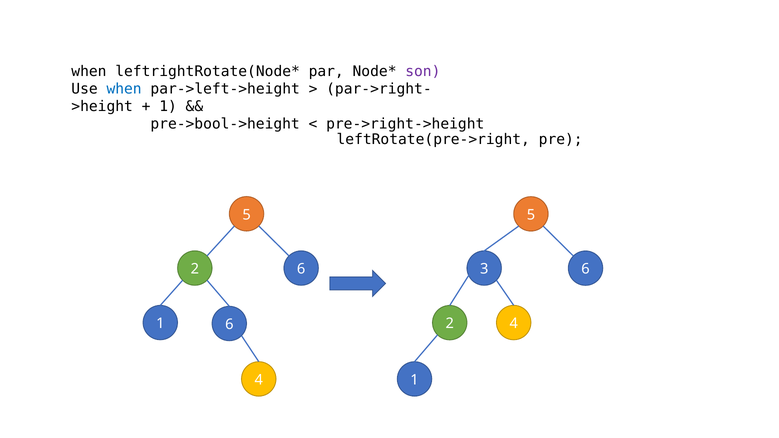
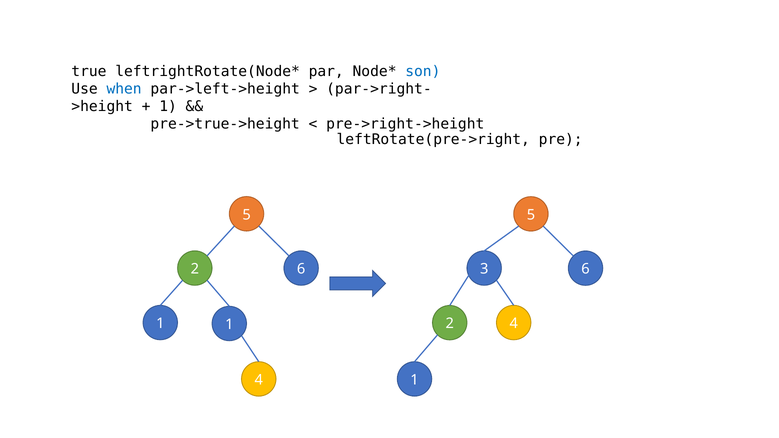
when: when -> true (89, 71)
son colour: purple -> blue (423, 71)
pre->bool->height: pre->bool->height -> pre->true->height (225, 124)
1 6: 6 -> 1 (229, 325)
